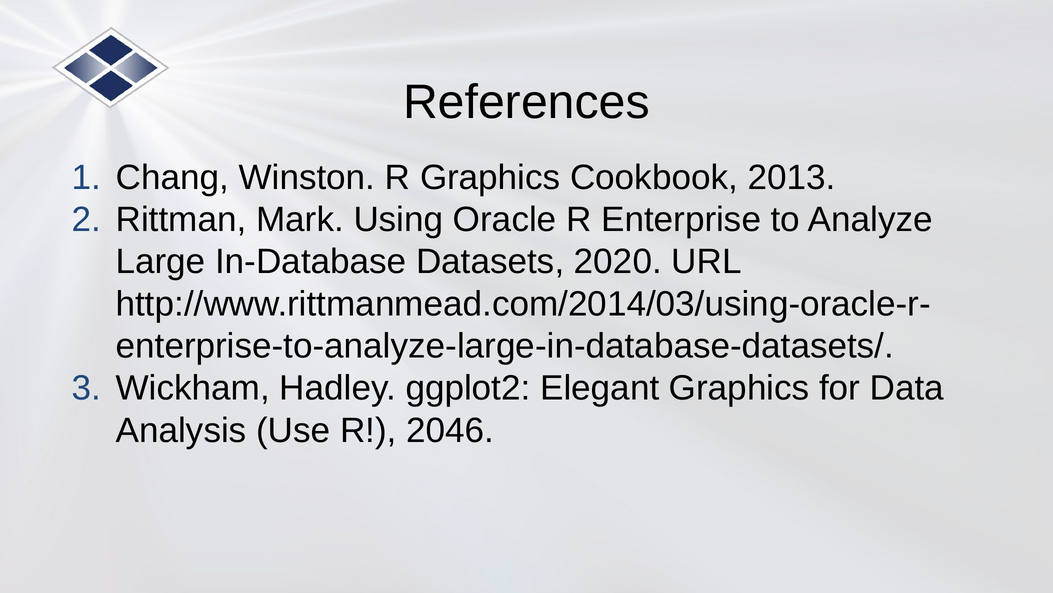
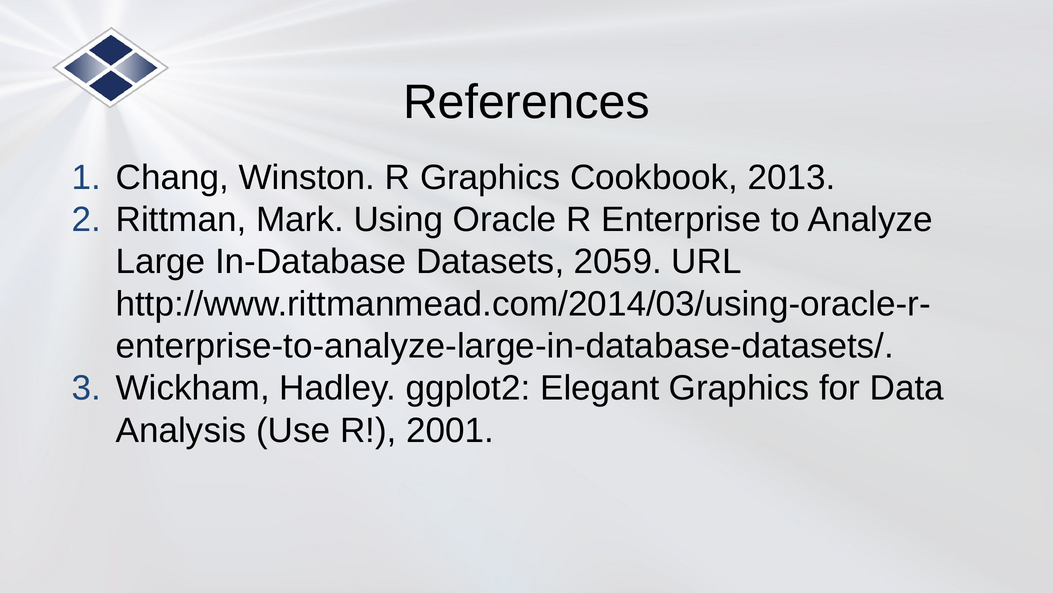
2020: 2020 -> 2059 (618, 262)
2046: 2046 -> 2001 (450, 430)
